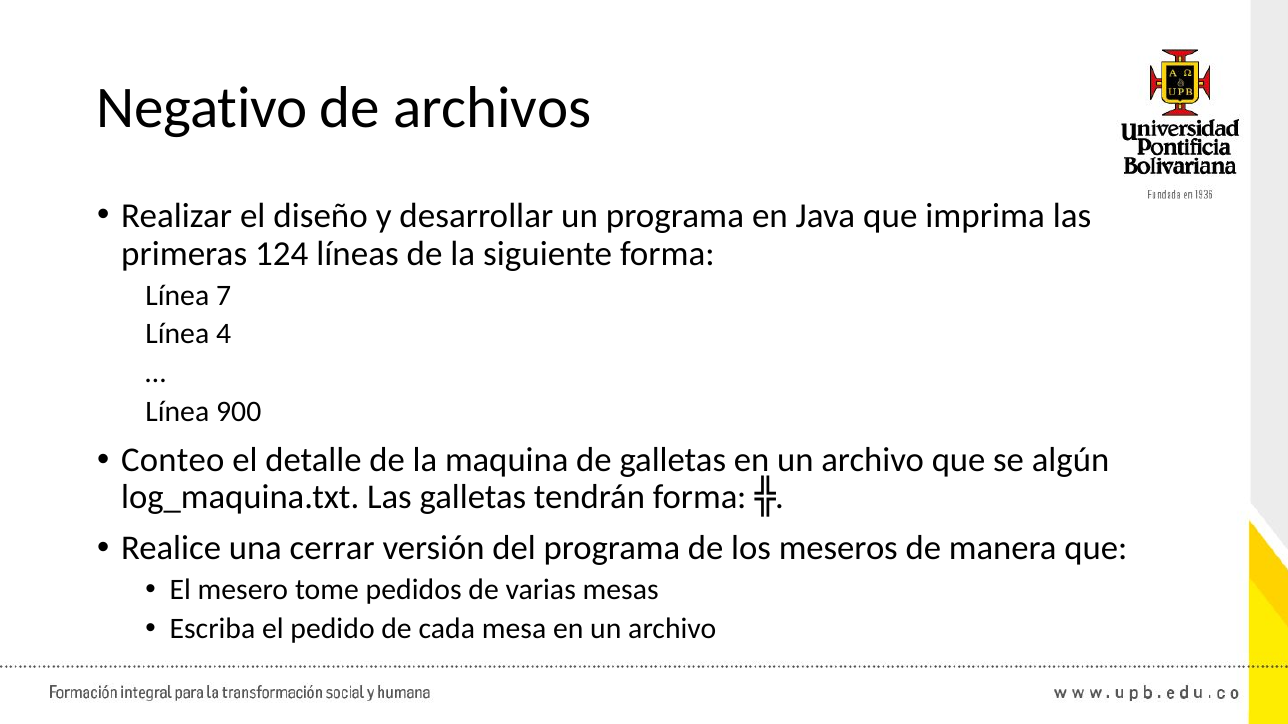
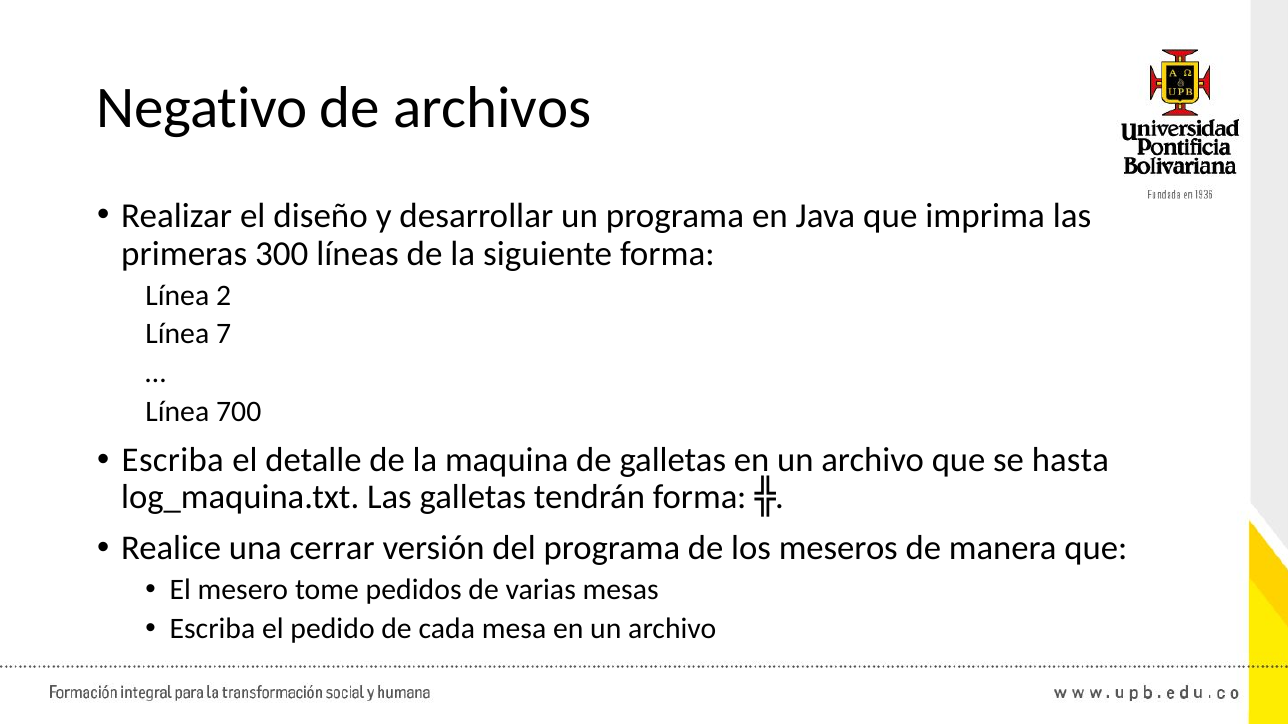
124: 124 -> 300 (282, 254)
7: 7 -> 2 (224, 295)
4: 4 -> 7 (224, 334)
900: 900 -> 700 (239, 412)
Conteo: Conteo -> Escriba (173, 460)
algún: algún -> hasta (1070, 460)
